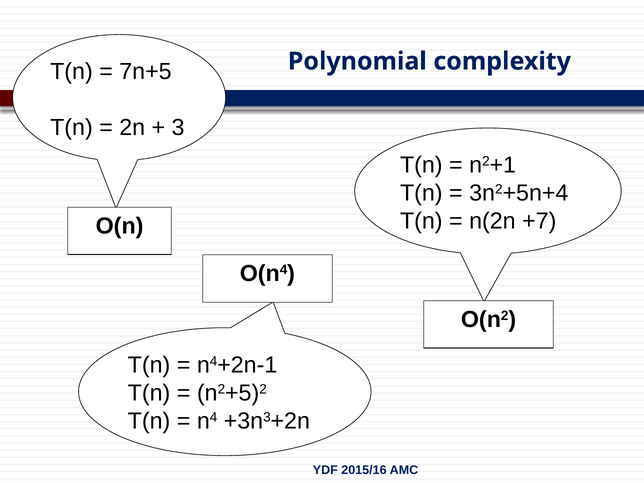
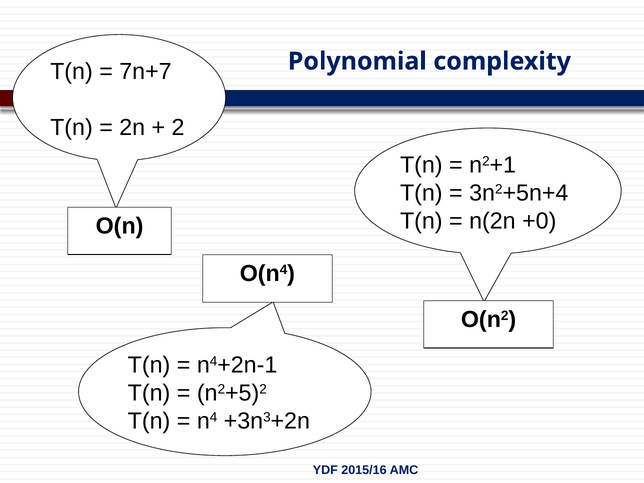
7n+5: 7n+5 -> 7n+7 (145, 72)
3: 3 -> 2 (178, 128)
+7: +7 -> +0 (539, 221)
